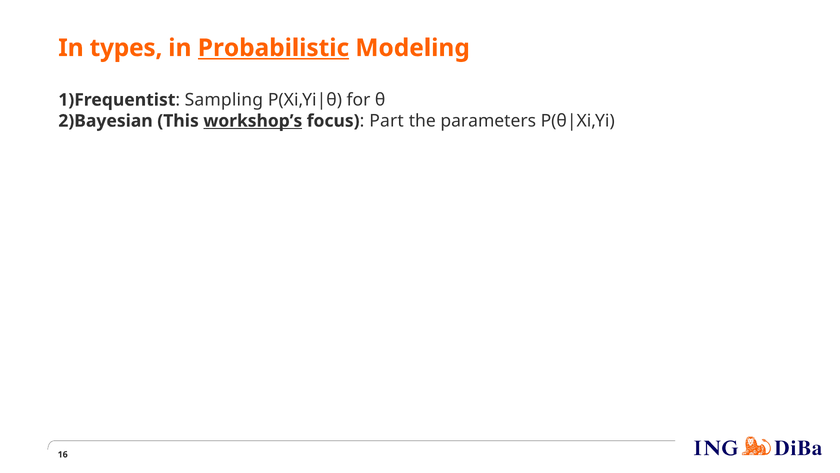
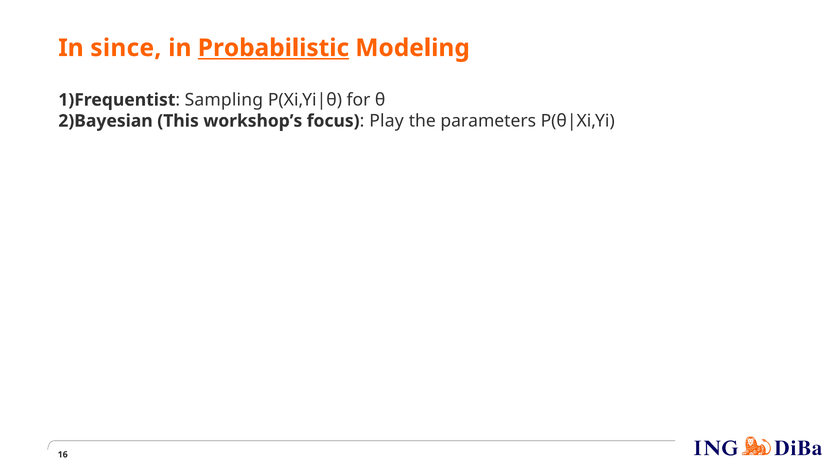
types: types -> since (126, 48)
workshop’s underline: present -> none (253, 121)
Part: Part -> Play (387, 121)
